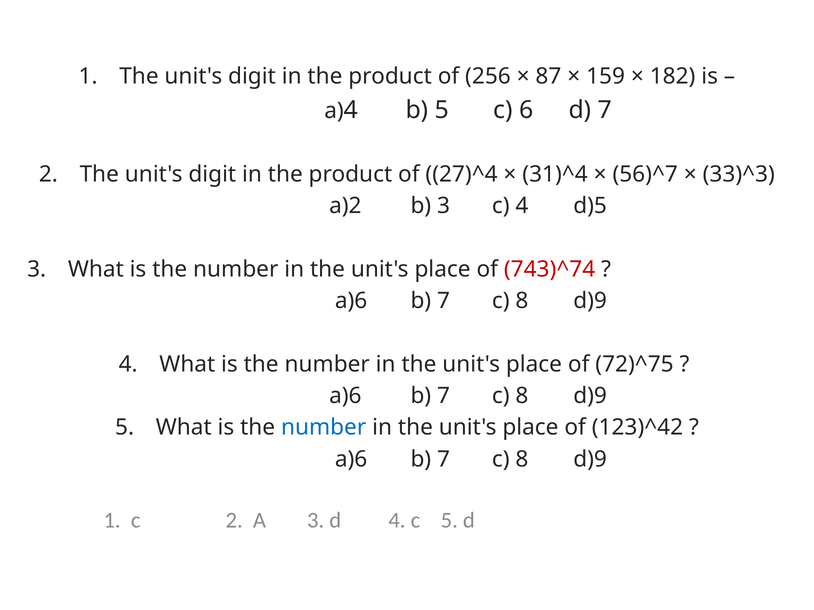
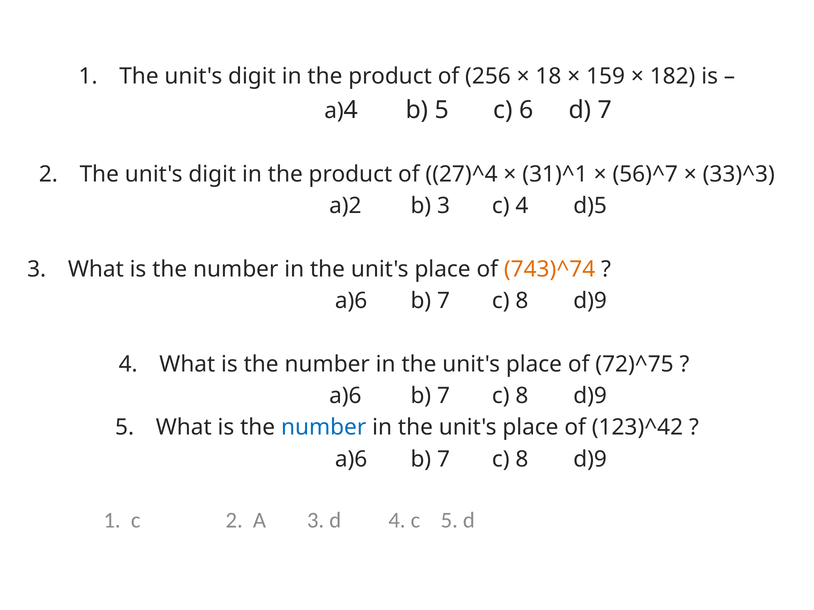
87: 87 -> 18 (548, 76)
31)^4: 31)^4 -> 31)^1 (555, 174)
743)^74 colour: red -> orange (550, 269)
